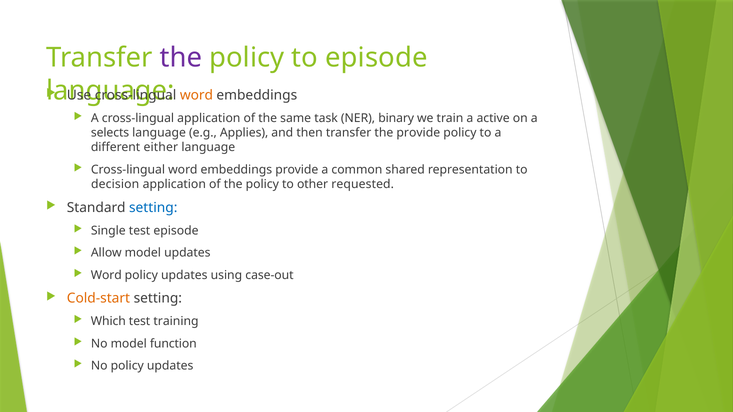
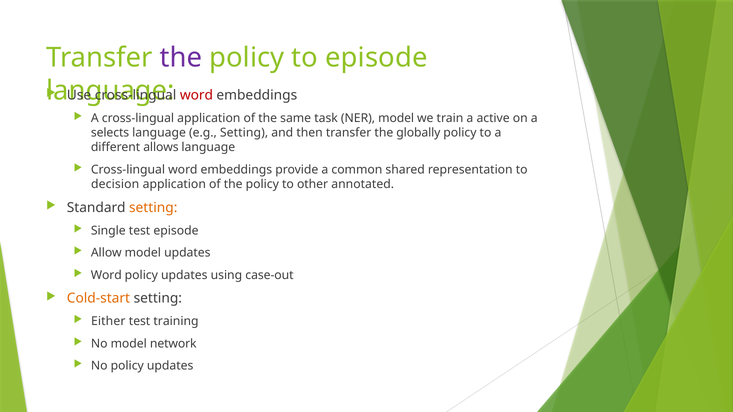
word colour: orange -> red (196, 95)
NER binary: binary -> model (396, 118)
e.g Applies: Applies -> Setting (244, 133)
the provide: provide -> globally (418, 133)
either: either -> allows (161, 147)
requested: requested -> annotated (363, 184)
setting colour: blue -> orange (153, 208)
Which: Which -> Either (108, 322)
function: function -> network (173, 344)
